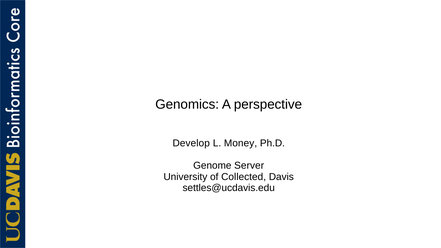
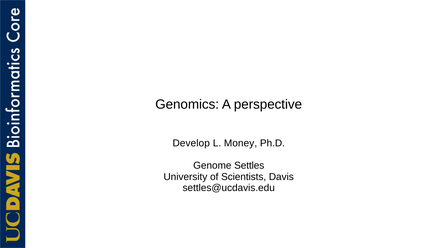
Server: Server -> Settles (249, 166)
Collected: Collected -> Scientists (244, 177)
